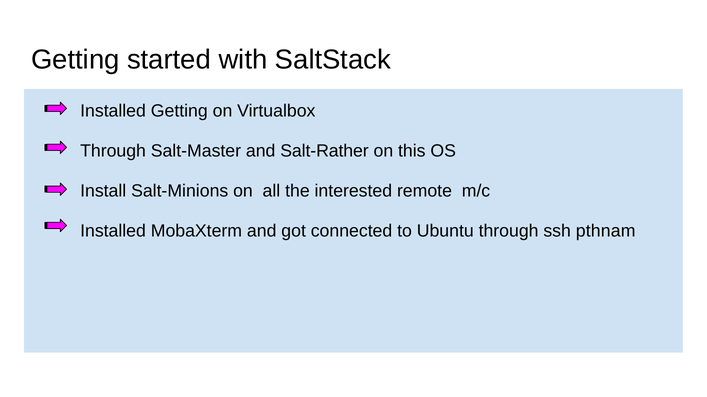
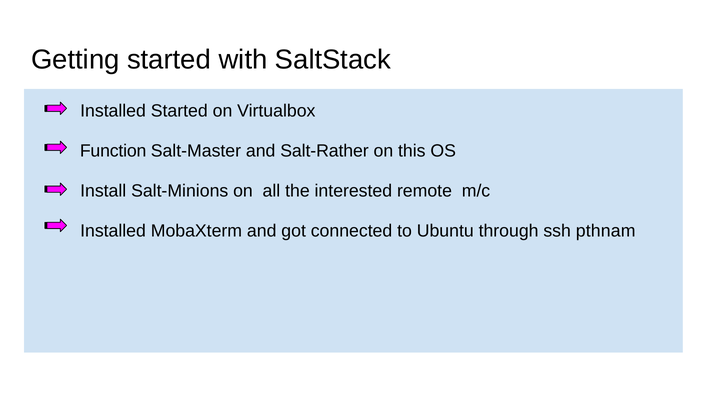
Installed Getting: Getting -> Started (179, 111)
Through: Through -> Function (113, 151)
